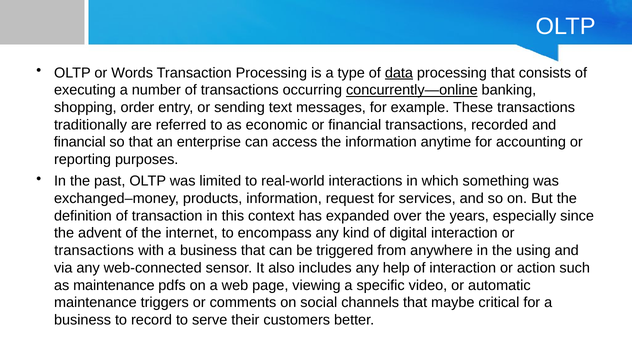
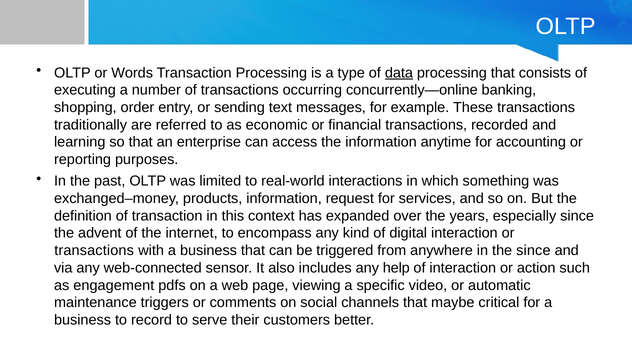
concurrently—online underline: present -> none (412, 90)
financial: financial -> learning (80, 142)
the using: using -> since (533, 251)
as maintenance: maintenance -> engagement (114, 286)
